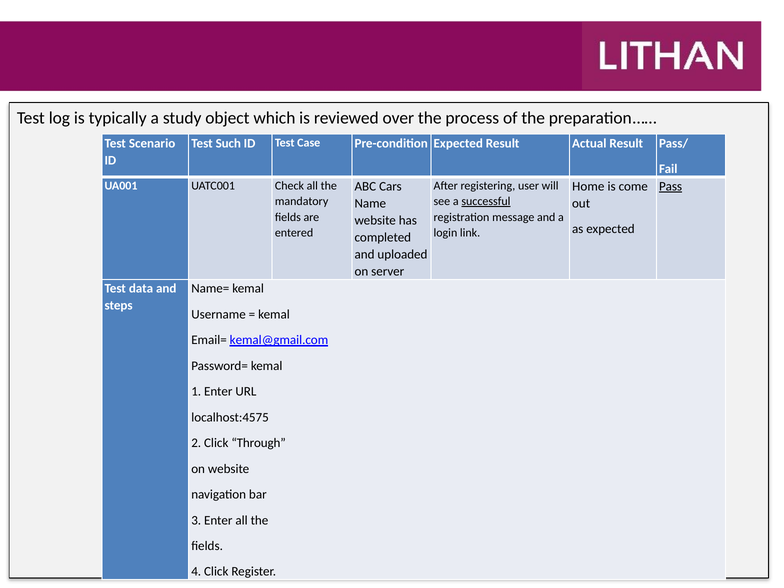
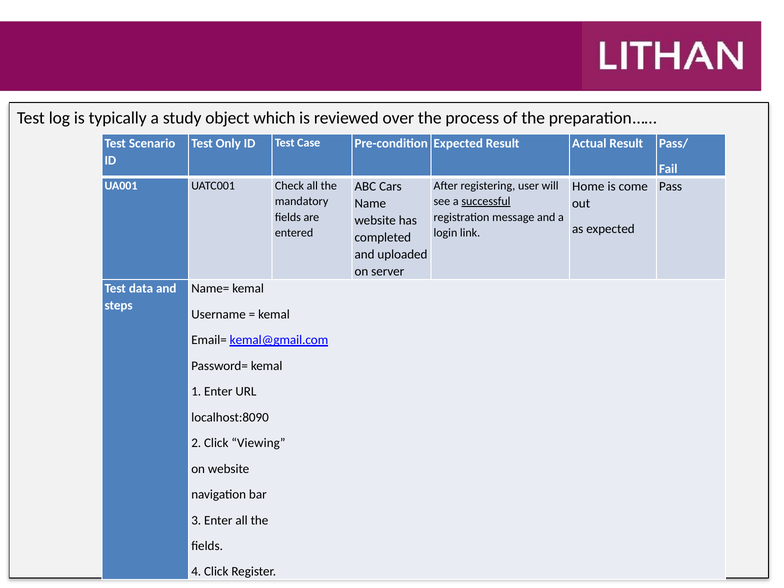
Such: Such -> Only (228, 143)
Pass underline: present -> none (671, 186)
localhost:4575: localhost:4575 -> localhost:8090 (230, 417)
Through: Through -> Viewing (258, 443)
